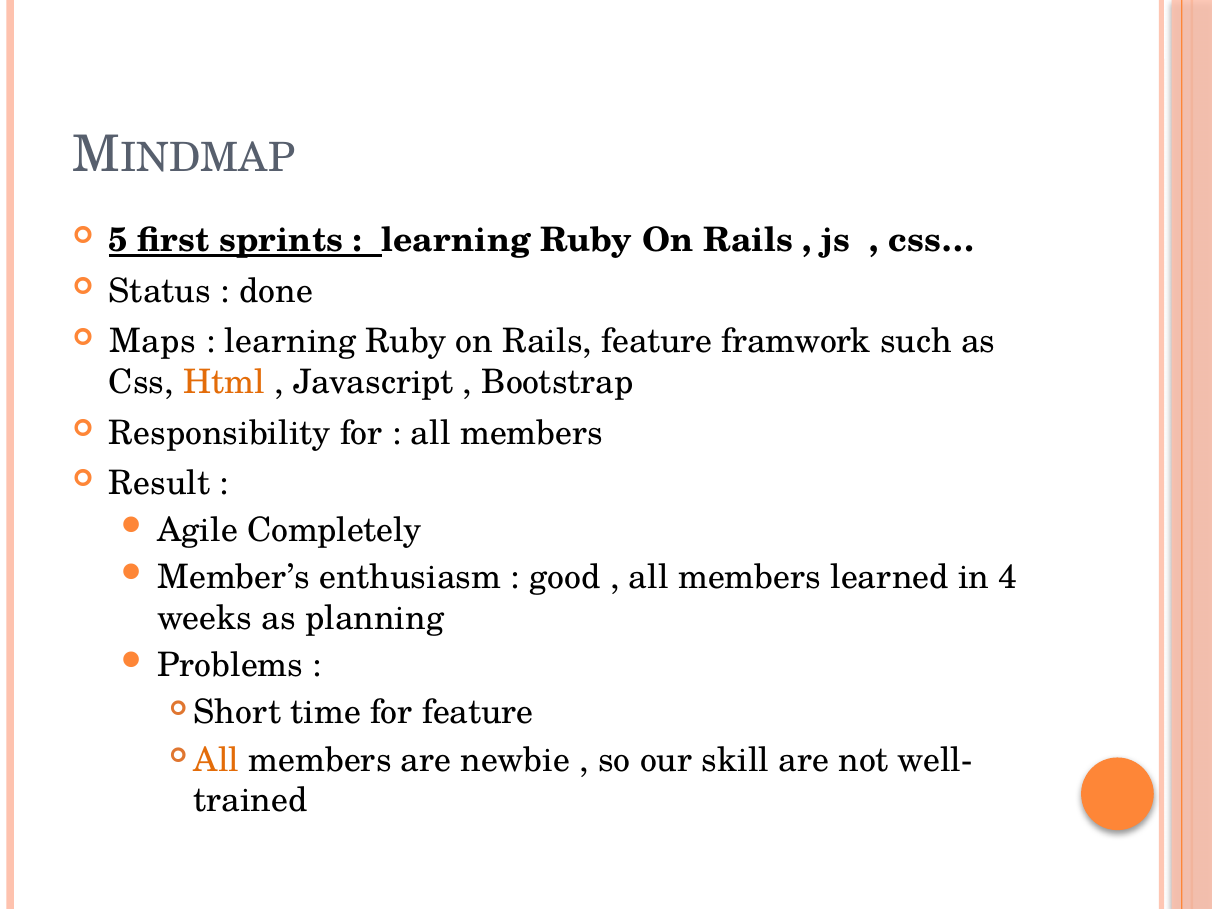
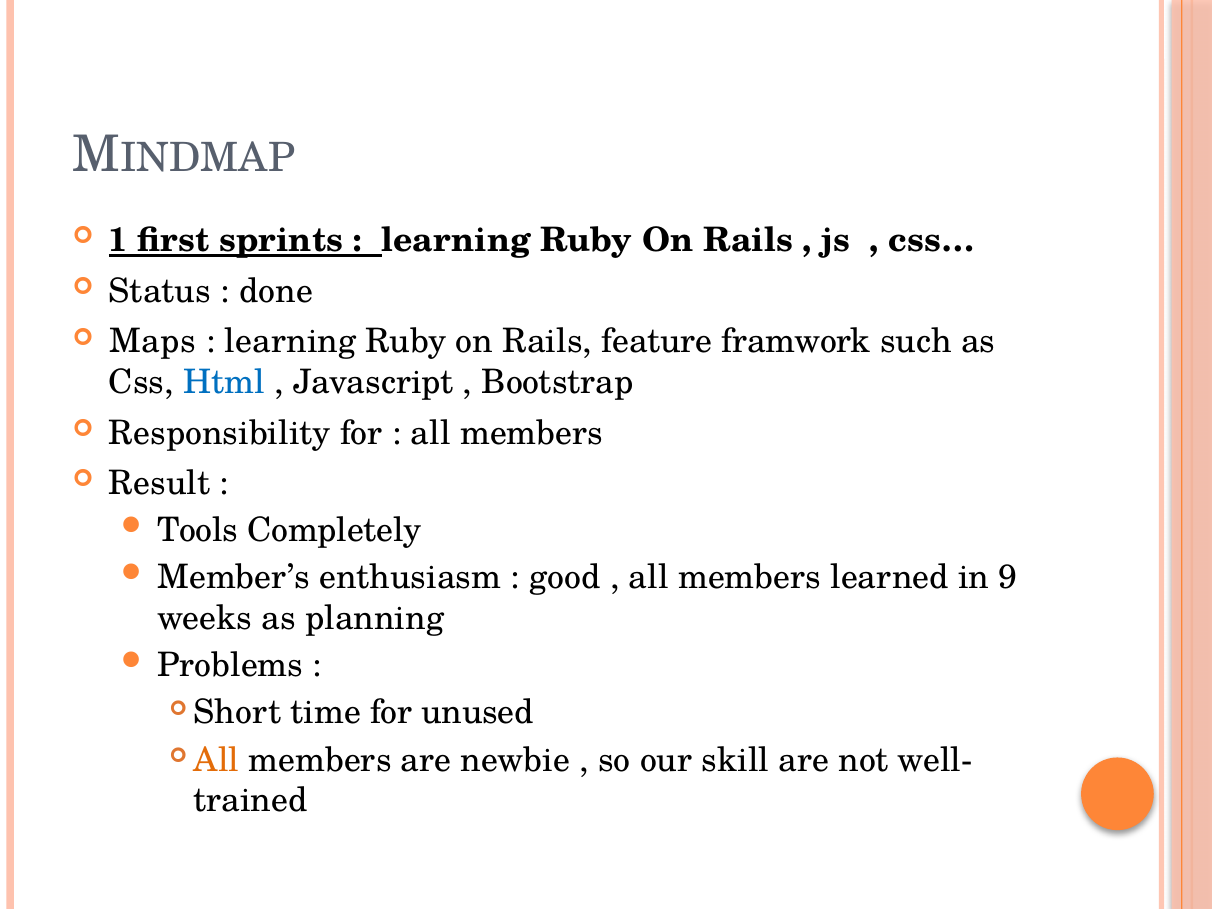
5: 5 -> 1 (119, 241)
Html colour: orange -> blue (224, 382)
Agile: Agile -> Tools (198, 531)
4: 4 -> 9 (1008, 578)
for feature: feature -> unused (478, 713)
